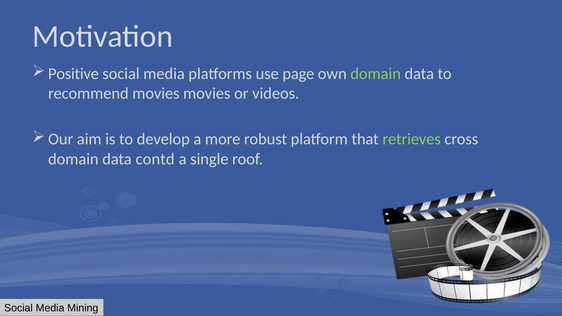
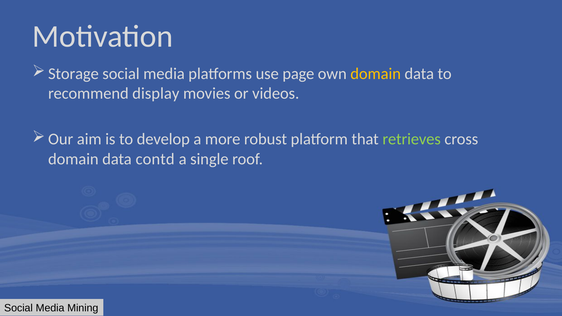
Positive: Positive -> Storage (73, 74)
domain colour: light green -> yellow (376, 74)
recommend movies: movies -> display (156, 93)
